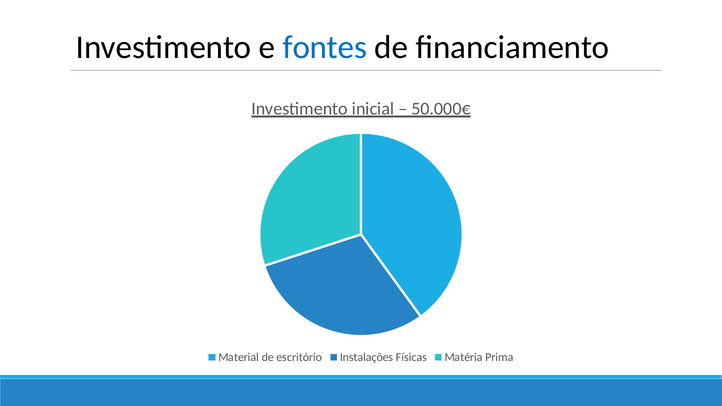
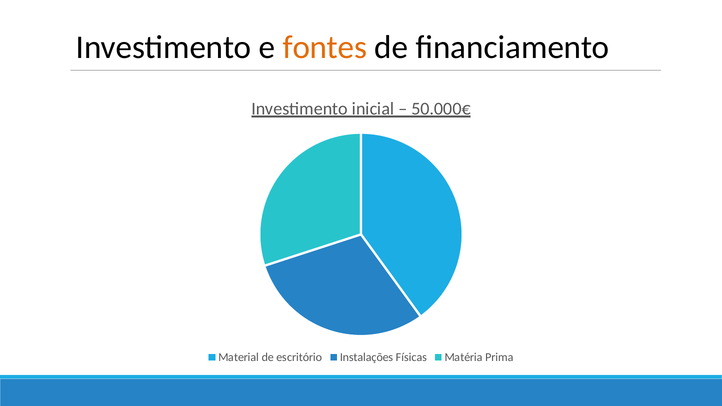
fontes colour: blue -> orange (325, 47)
